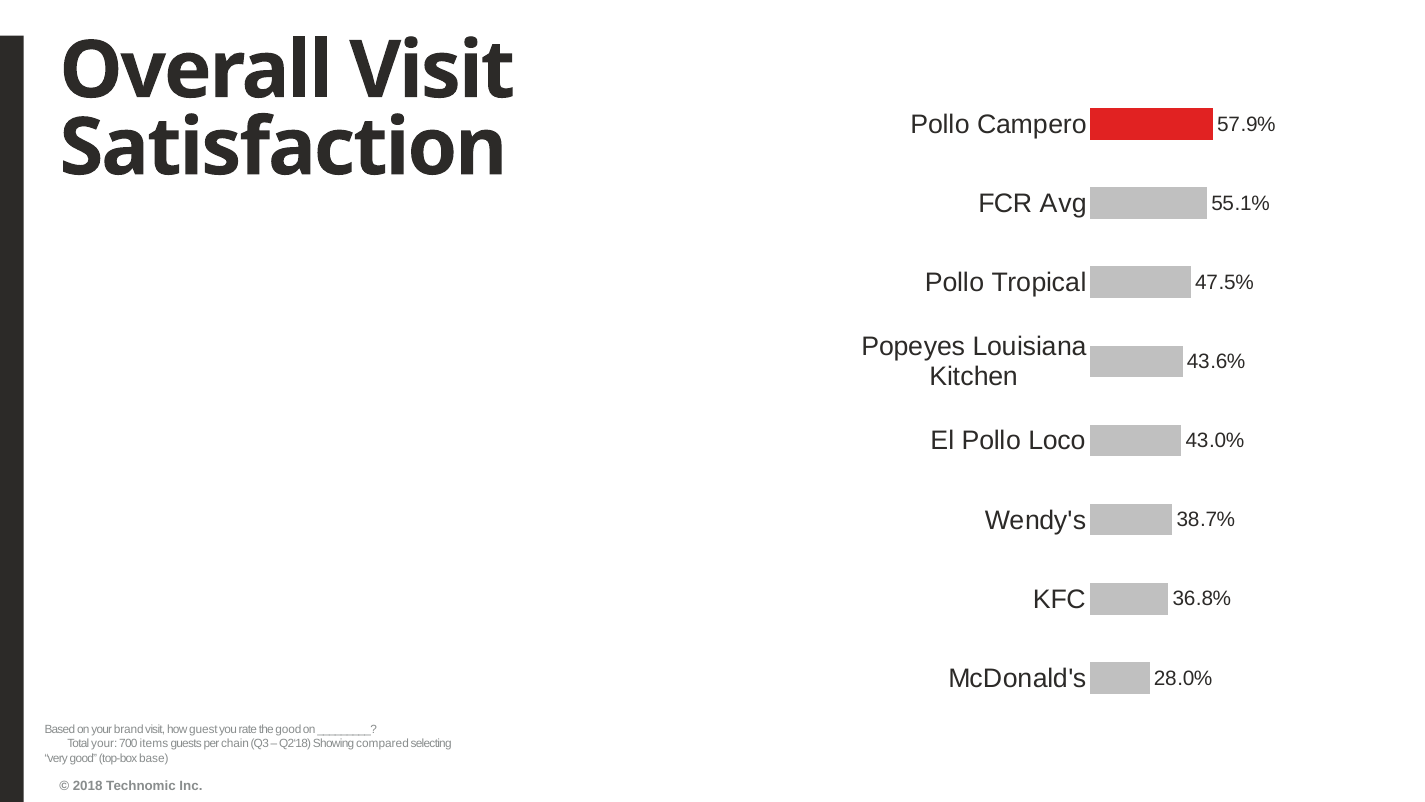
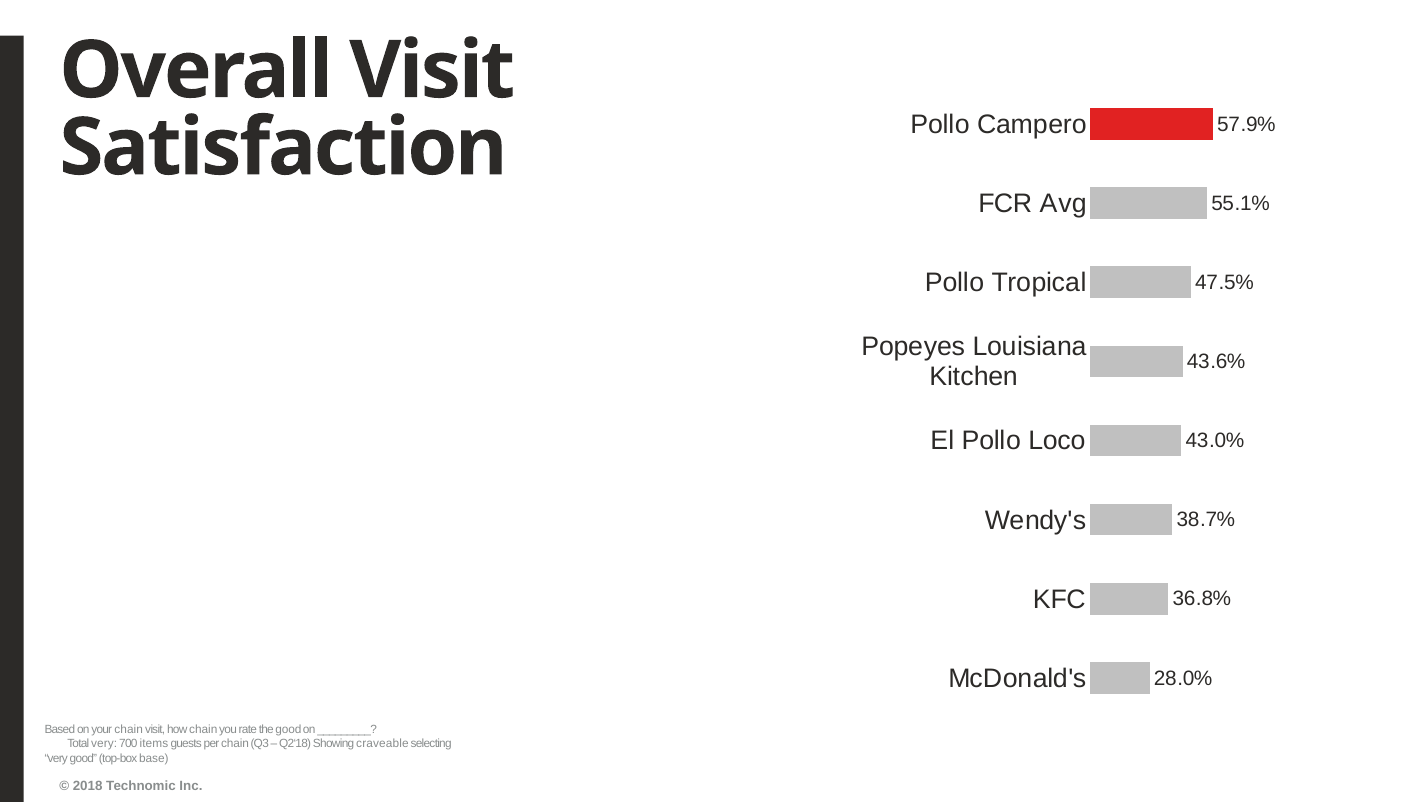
your brand: brand -> chain (129, 729)
how guest: guest -> chain (203, 729)
Total your: your -> very (104, 744)
compared: compared -> craveable (382, 744)
